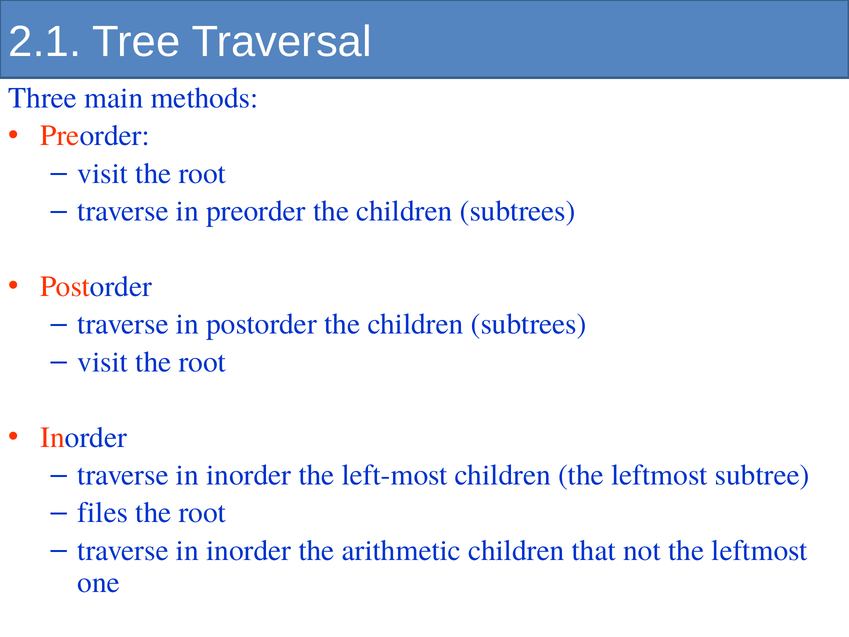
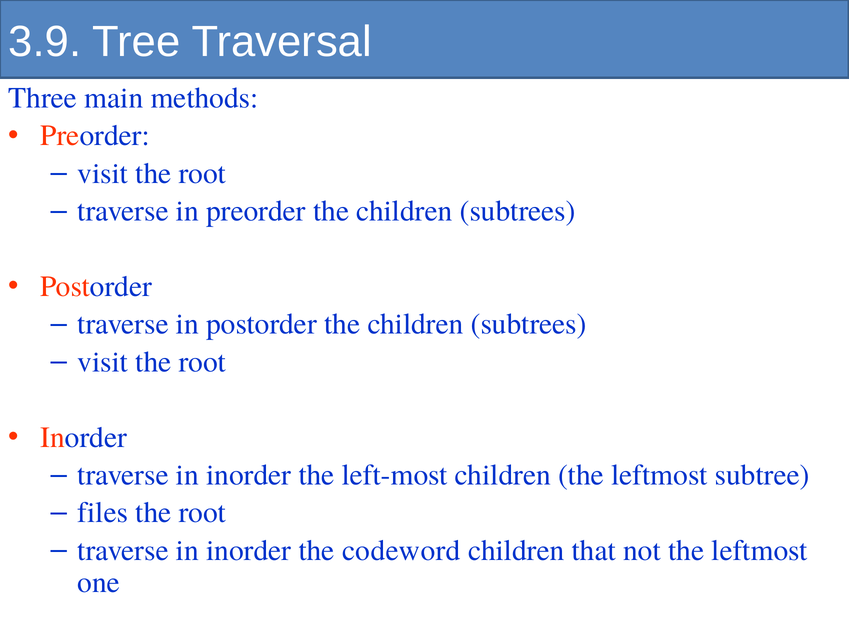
2.1: 2.1 -> 3.9 (45, 42)
arithmetic: arithmetic -> codeword (401, 550)
